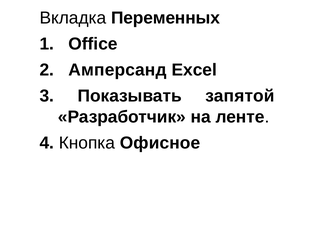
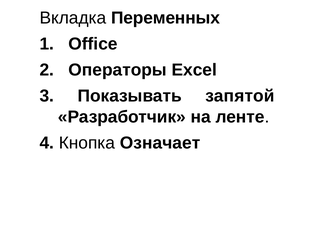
Амперсанд: Амперсанд -> Операторы (118, 70)
Офисное: Офисное -> Означает (160, 143)
